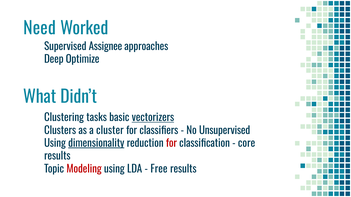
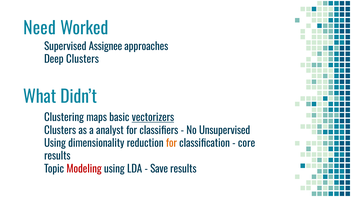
Optimize: Optimize -> Clusters (82, 60)
tasks: tasks -> maps (97, 118)
cluster: cluster -> analyst (110, 131)
dimensionality underline: present -> none (96, 144)
for colour: red -> orange (171, 144)
Free: Free -> Save (159, 169)
